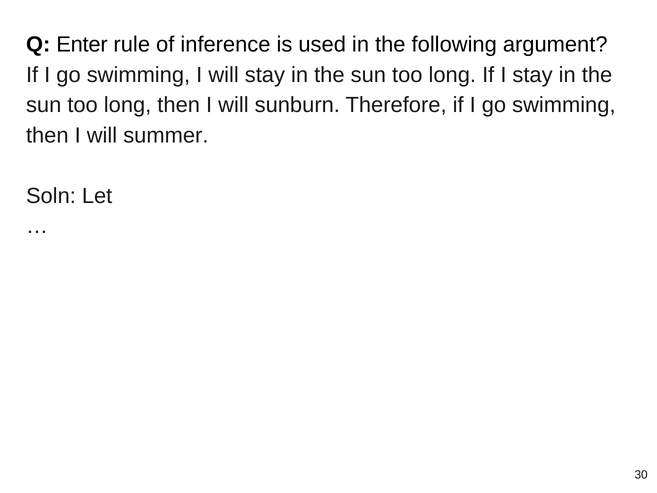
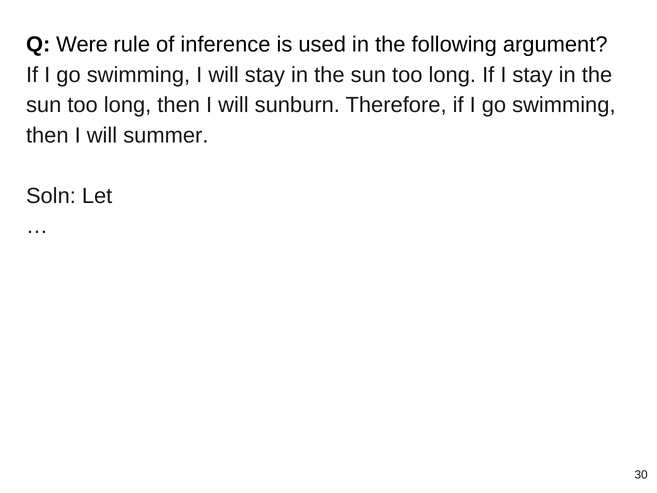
Enter: Enter -> Were (82, 45)
